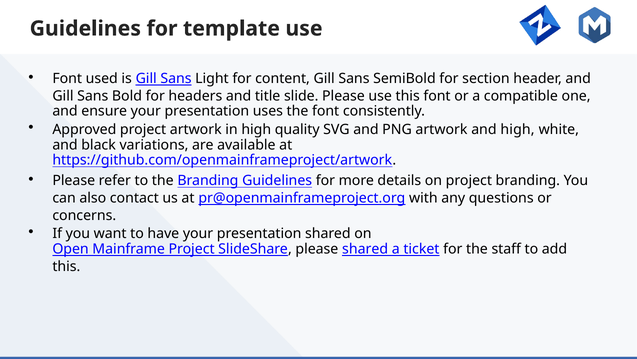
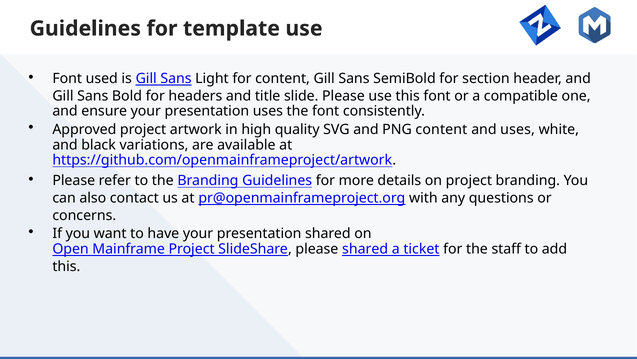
PNG artwork: artwork -> content (441, 129)
and high: high -> uses (518, 129)
